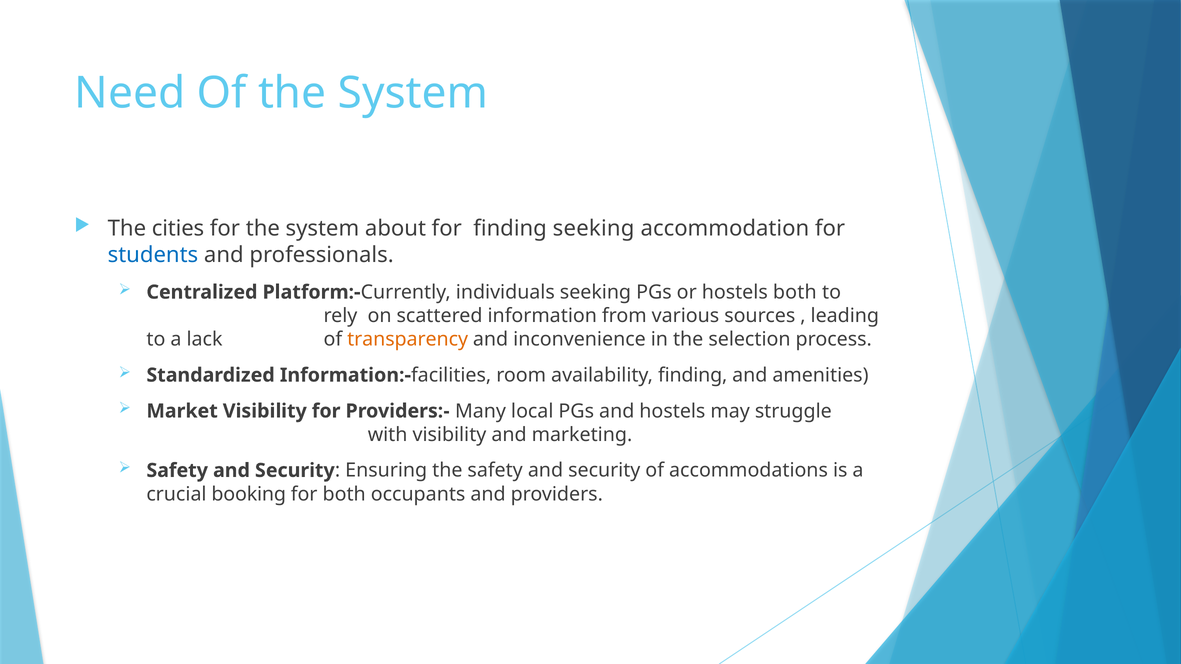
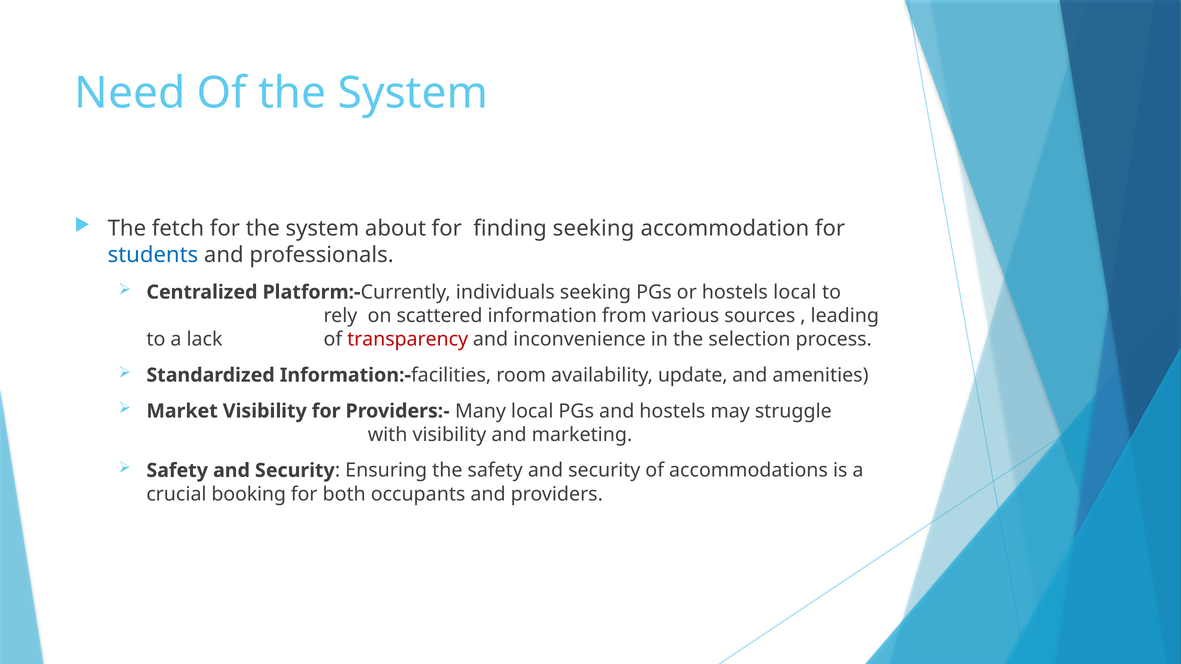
cities: cities -> fetch (178, 229)
hostels both: both -> local (795, 292)
transparency colour: orange -> red (408, 339)
availability finding: finding -> update (693, 375)
